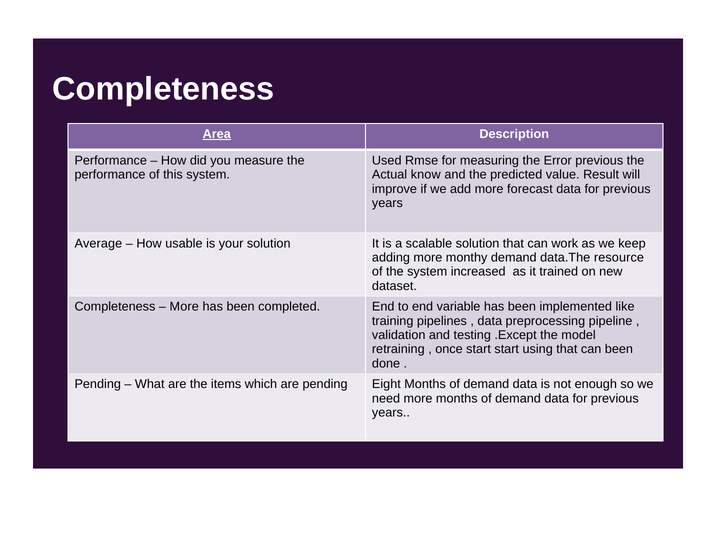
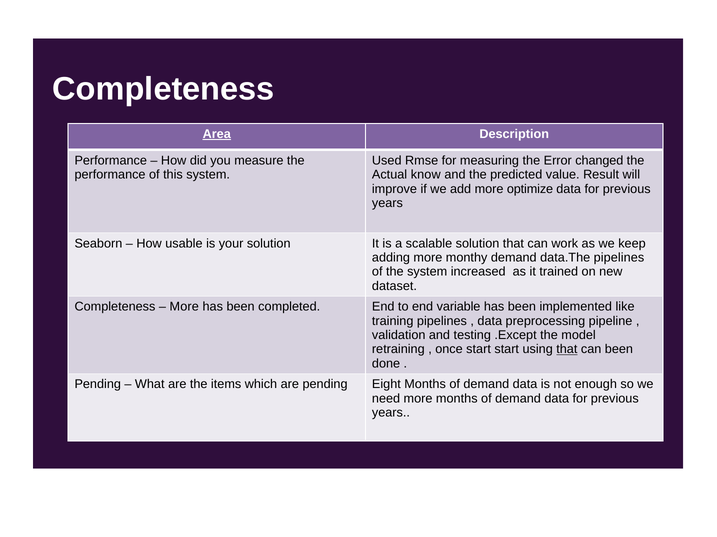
Error previous: previous -> changed (599, 161)
forecast: forecast -> optimize (530, 189)
Average: Average -> Seaborn (98, 244)
data.The resource: resource -> pipelines (619, 258)
that underline: none -> present (567, 350)
